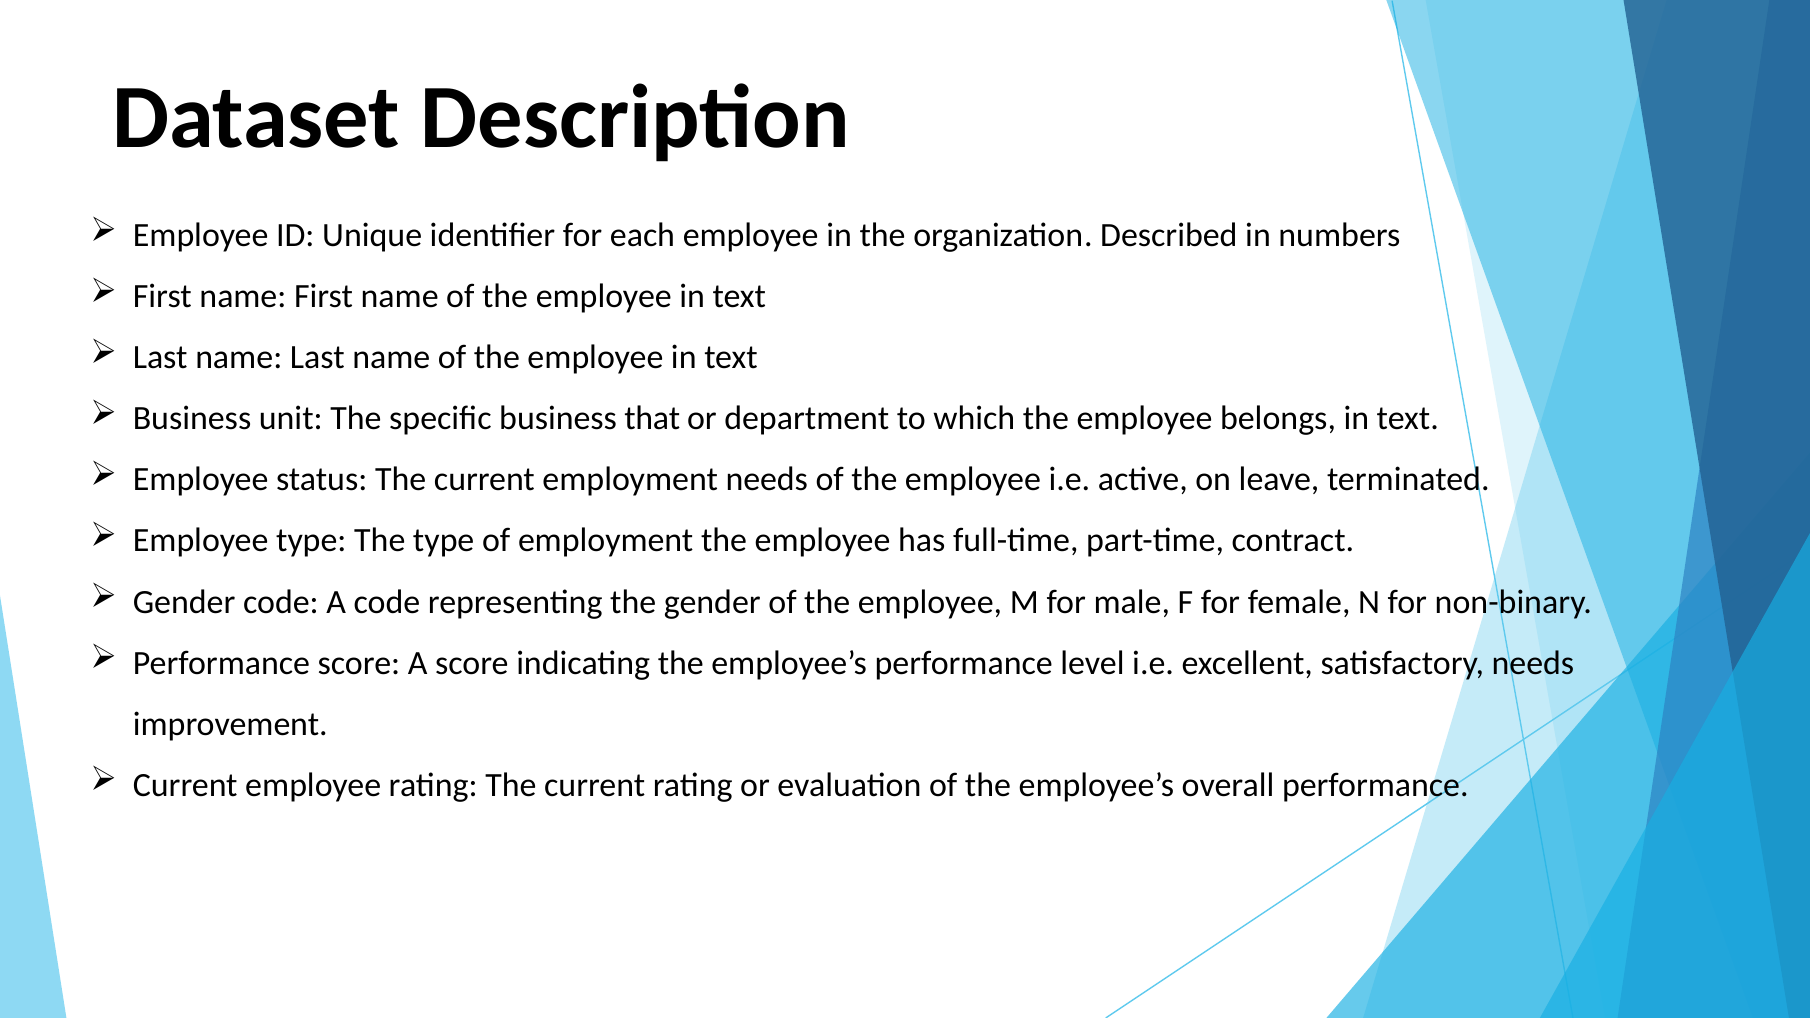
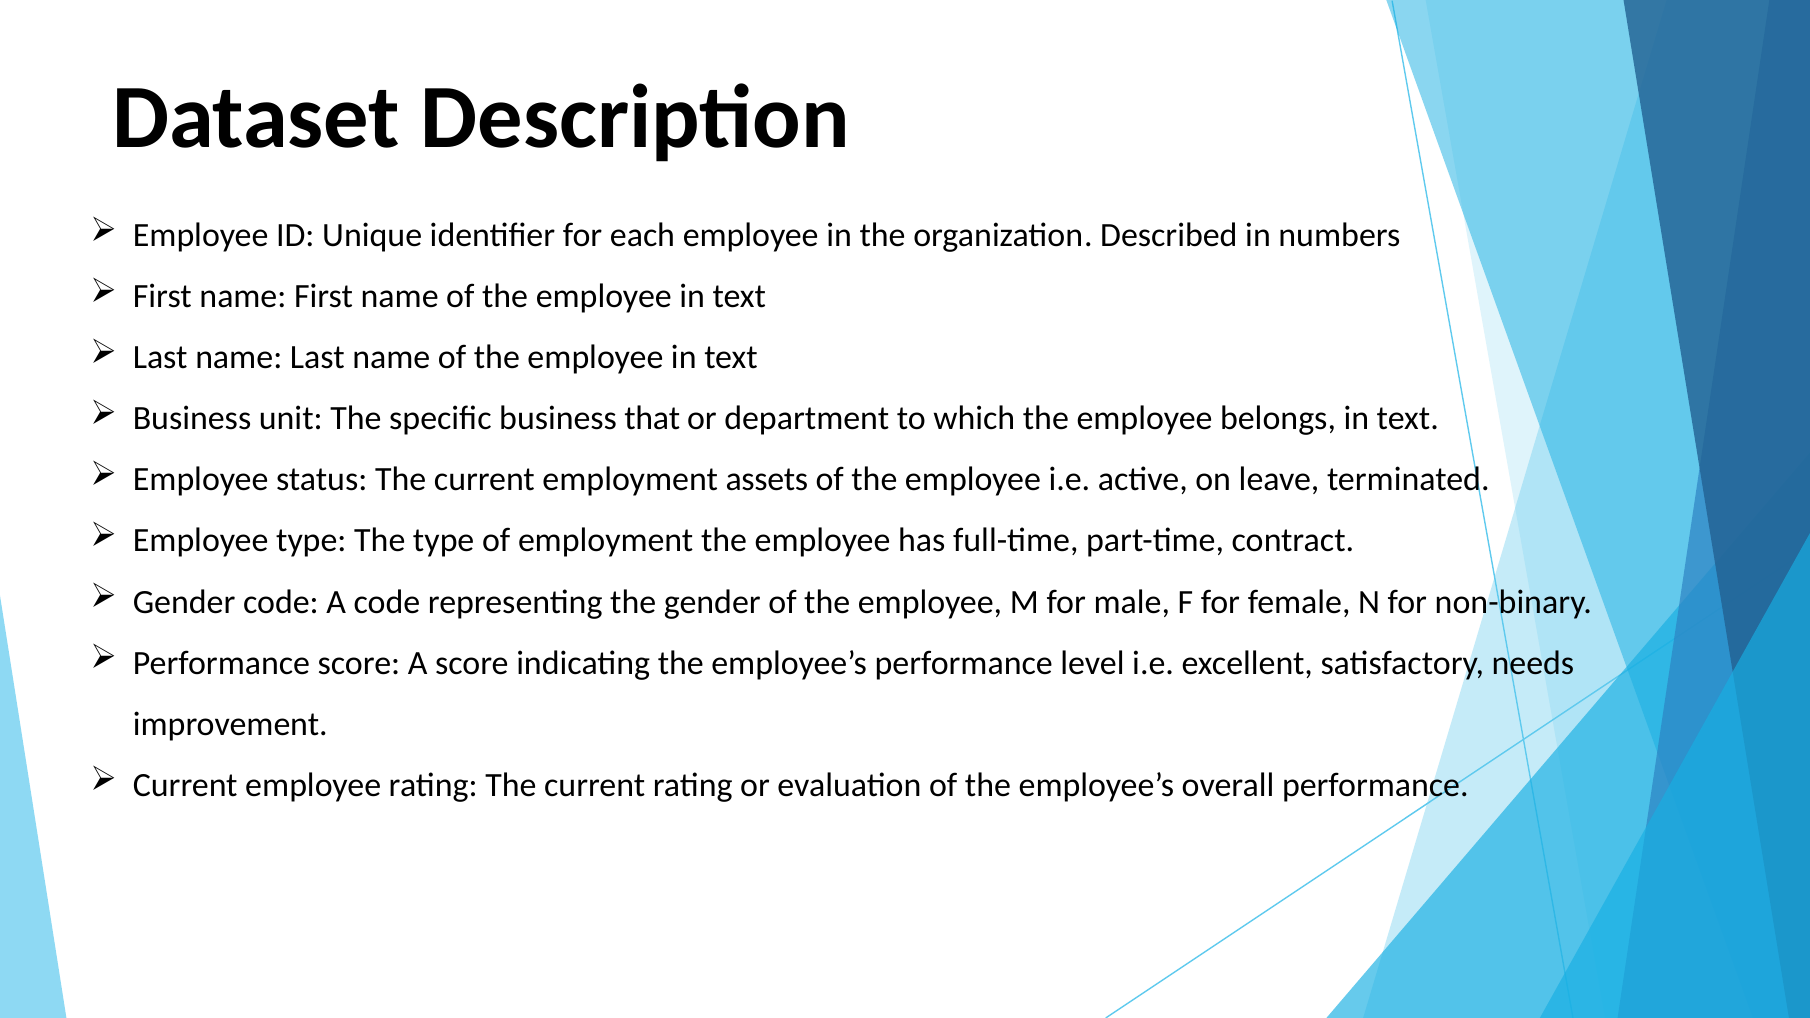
employment needs: needs -> assets (767, 480)
